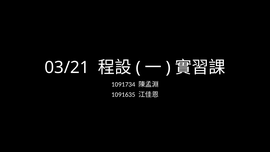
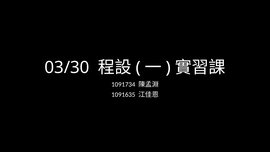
03/21: 03/21 -> 03/30 (67, 67)
